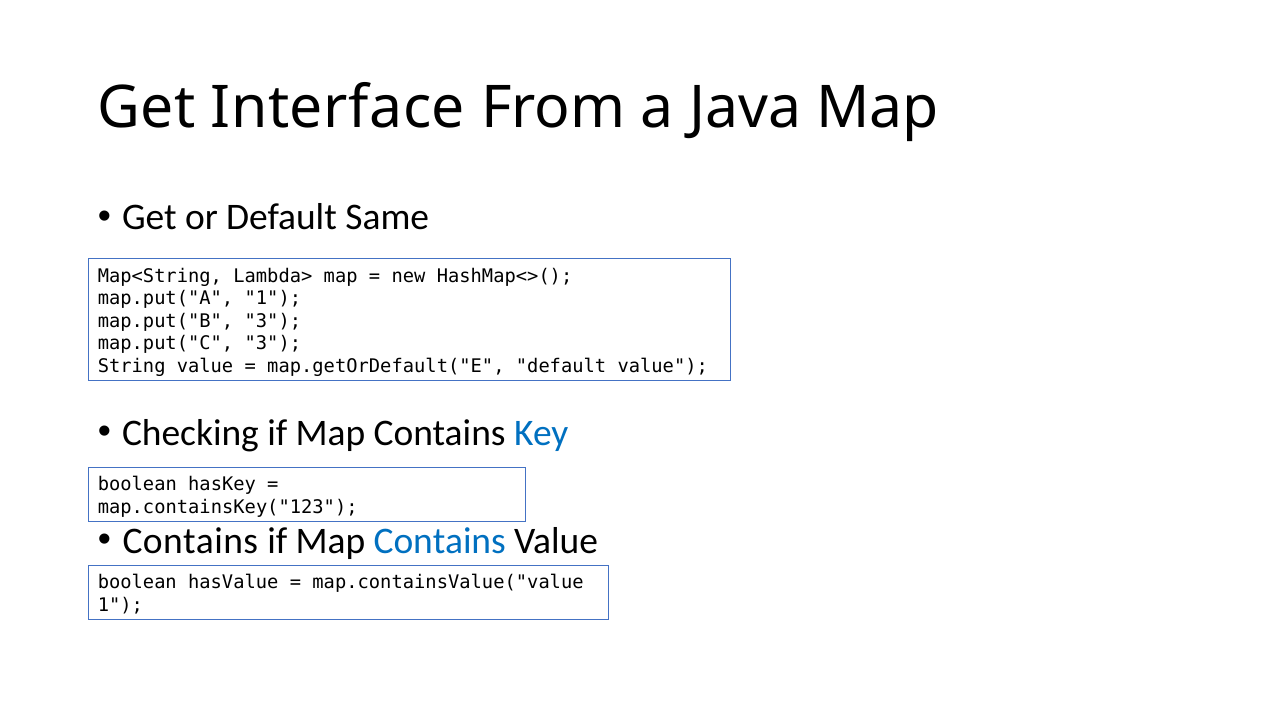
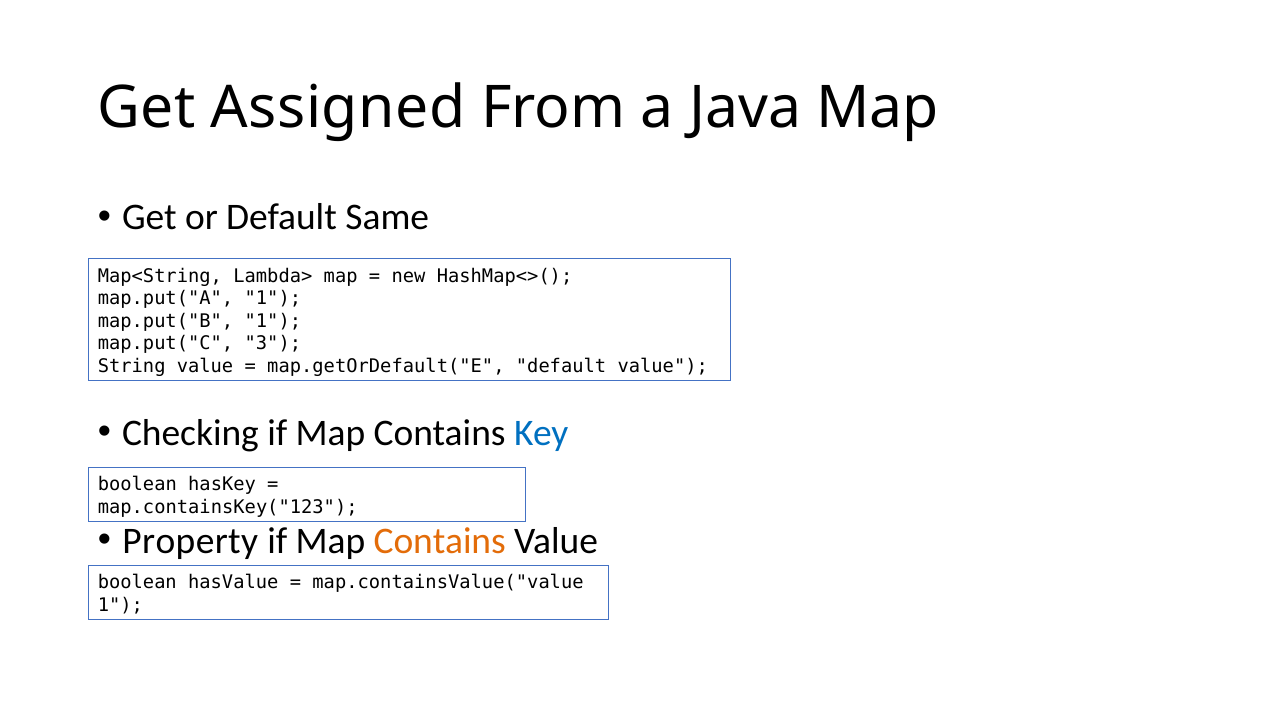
Interface: Interface -> Assigned (338, 108)
map.put("B 3: 3 -> 1 (273, 321)
Contains: Contains -> Property (190, 541)
Contains colour: blue -> orange (440, 541)
